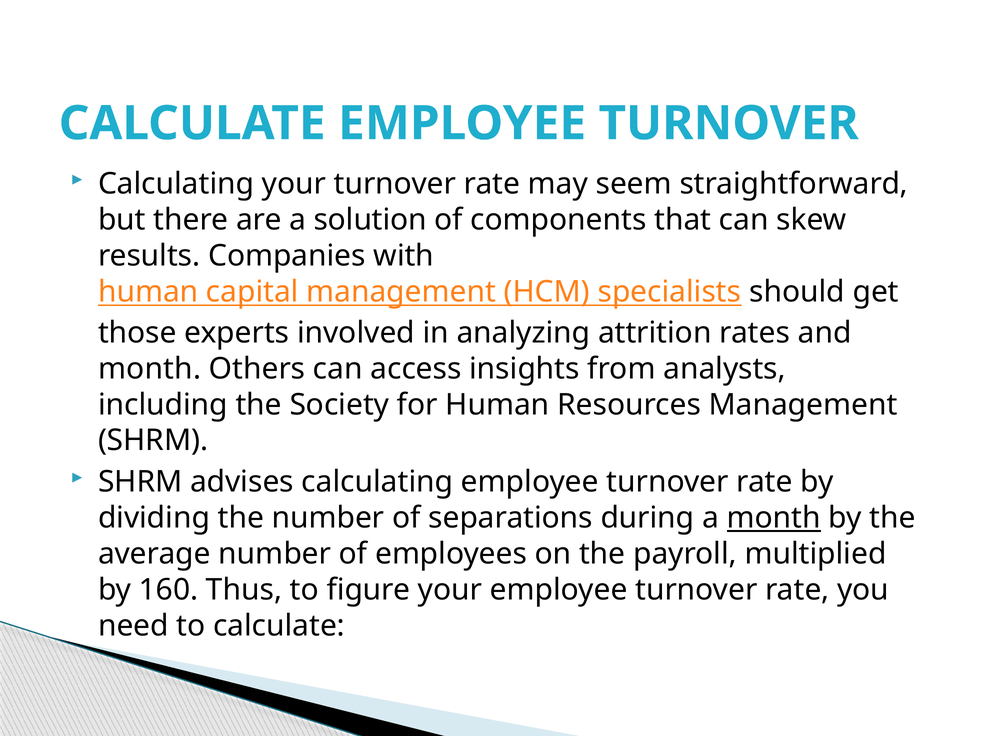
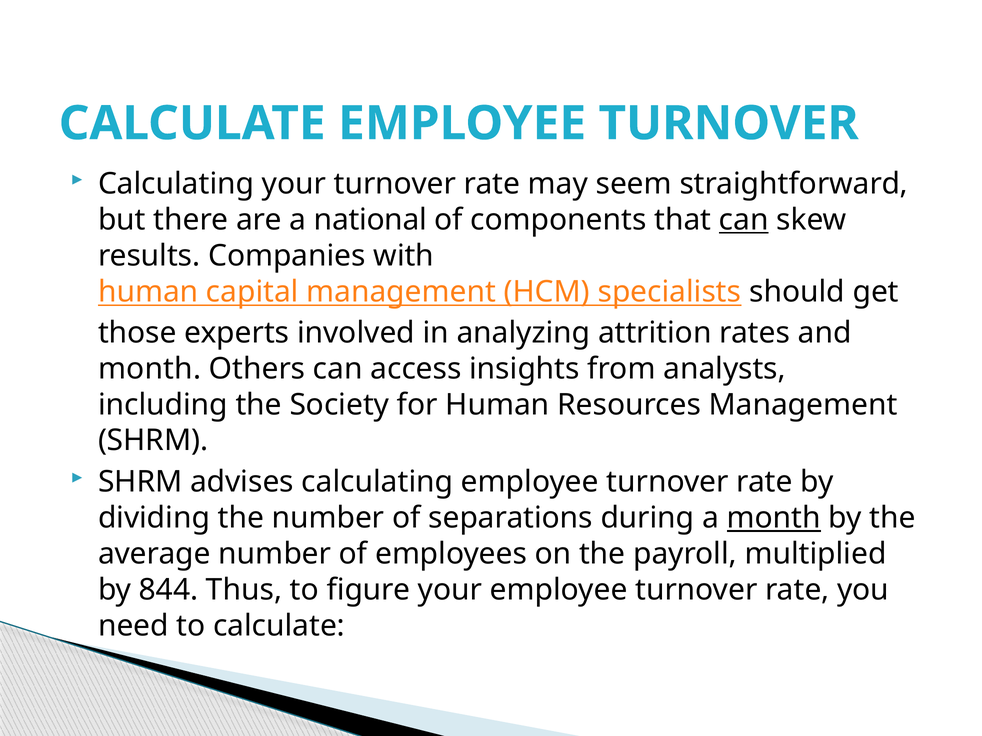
solution: solution -> national (370, 220)
can underline: none -> present (744, 220)
160: 160 -> 844 (168, 590)
